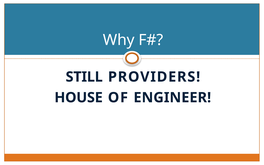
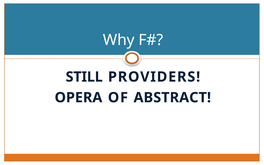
HOUSE: HOUSE -> OPERA (78, 98)
ENGINEER: ENGINEER -> ABSTRACT (172, 98)
